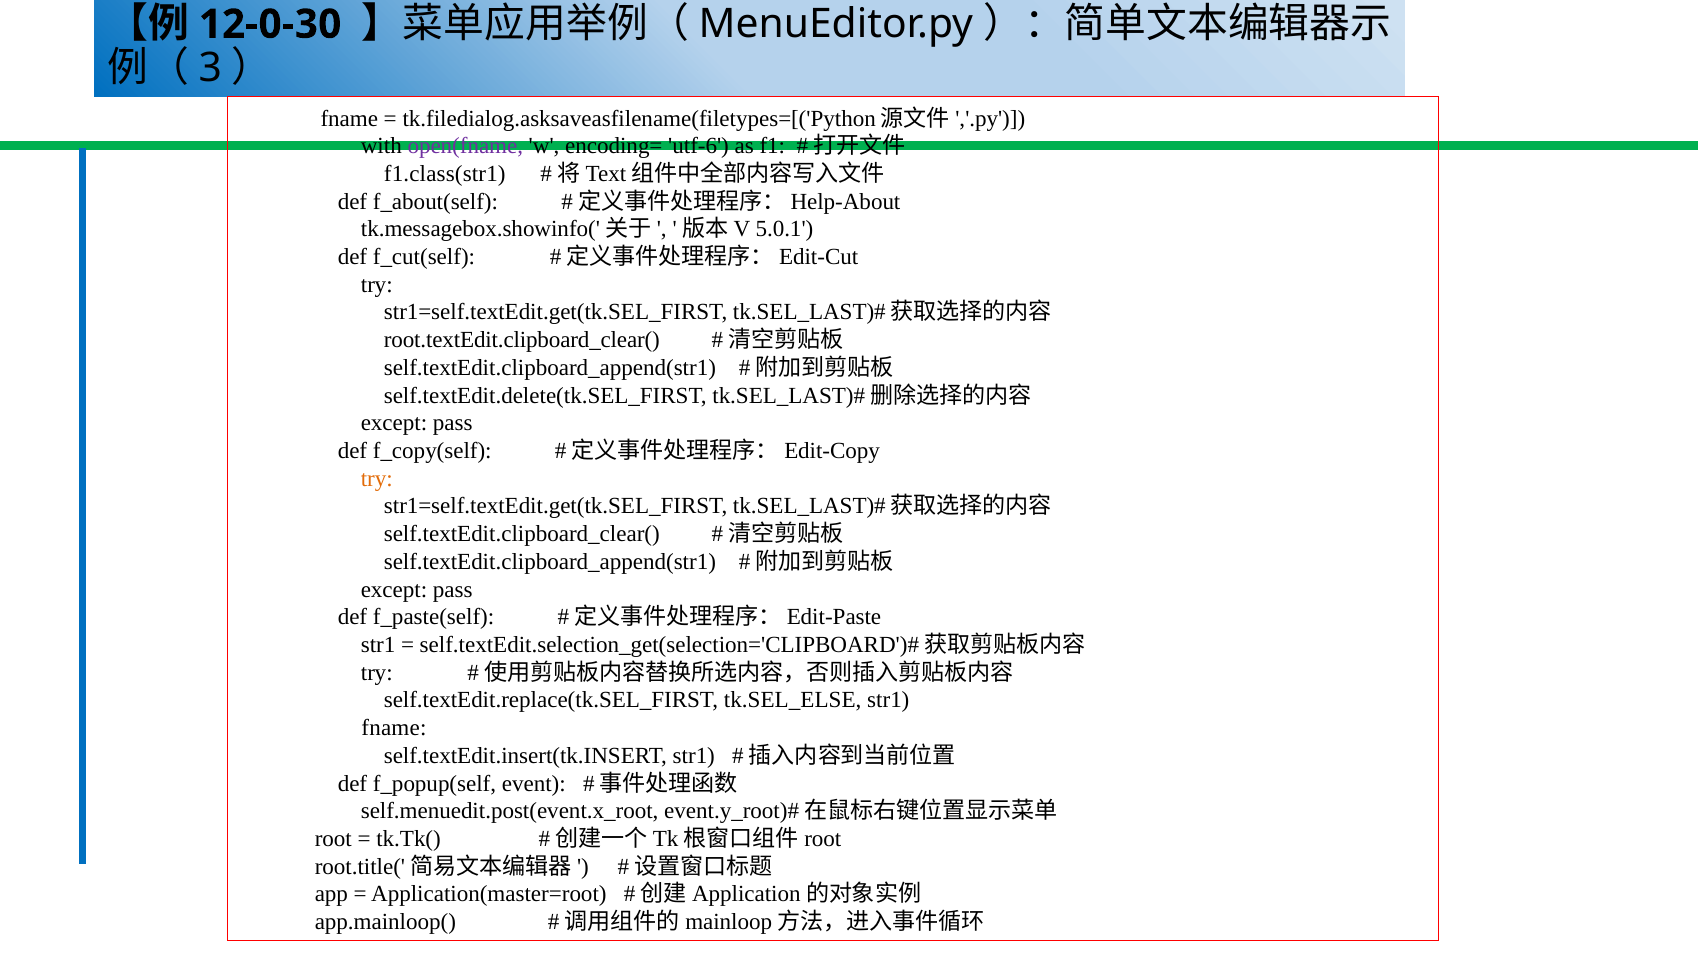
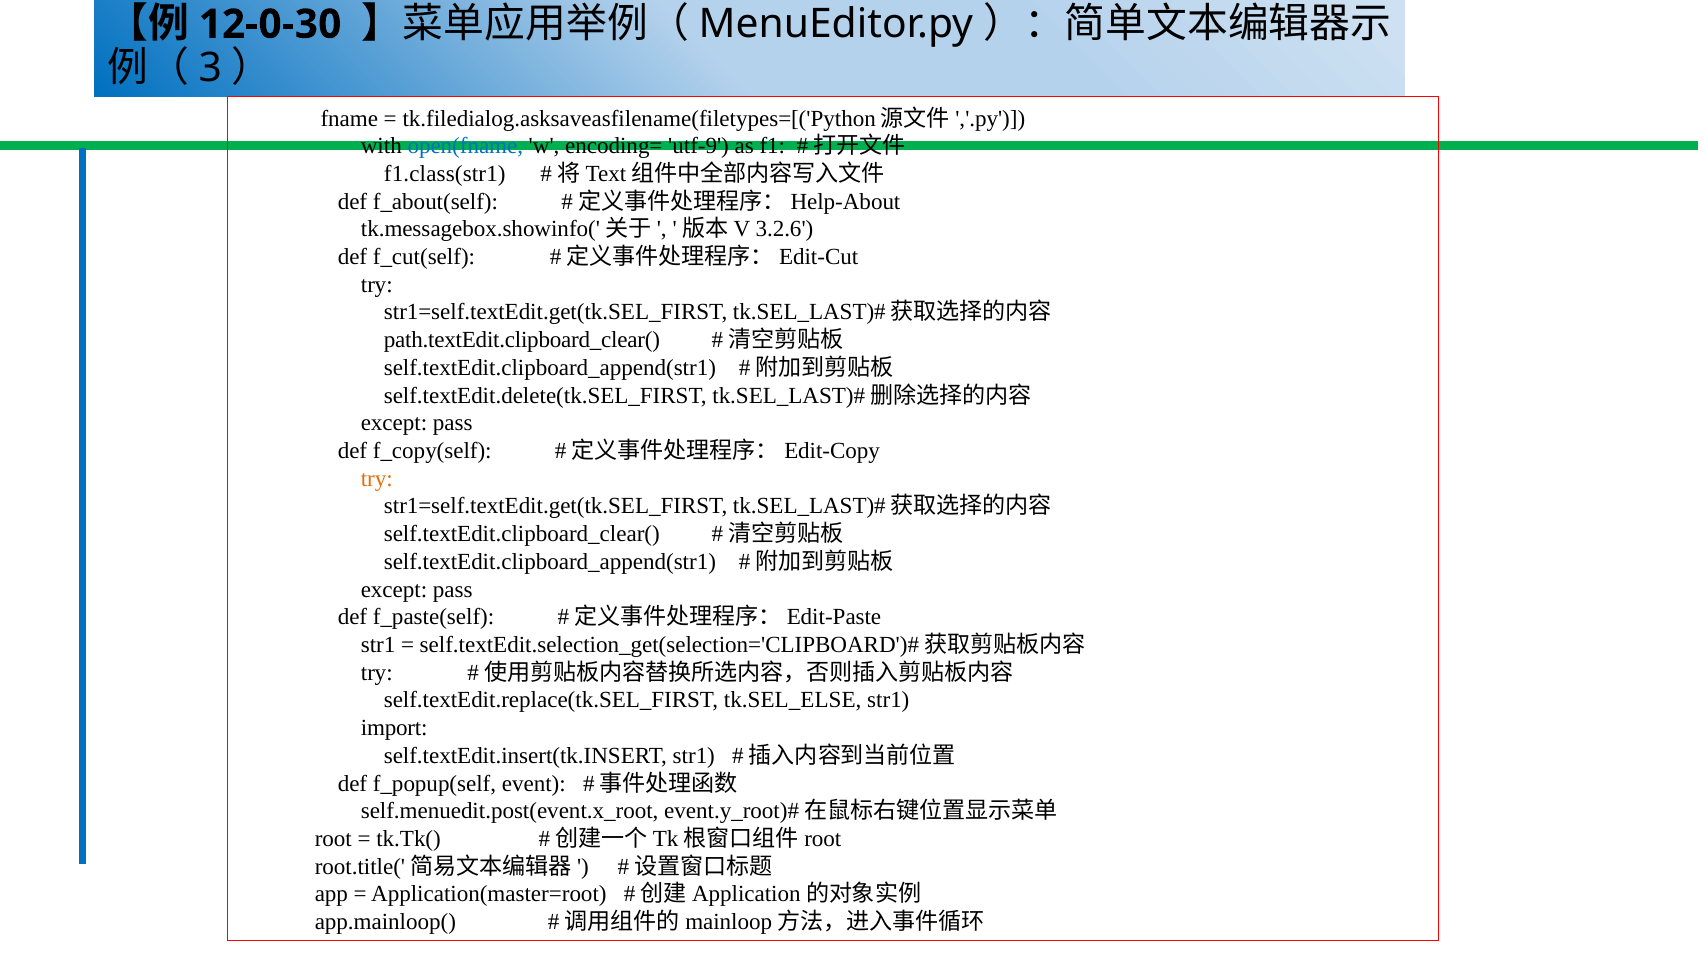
open(fname colour: purple -> blue (465, 146)
utf-6: utf-6 -> utf-9 (699, 146)
5.0.1: 5.0.1 -> 3.2.6 (784, 229)
root.textEdit.clipboard_clear(: root.textEdit.clipboard_clear( -> path.textEdit.clipboard_clear( (522, 340)
fname: fname -> import (394, 728)
